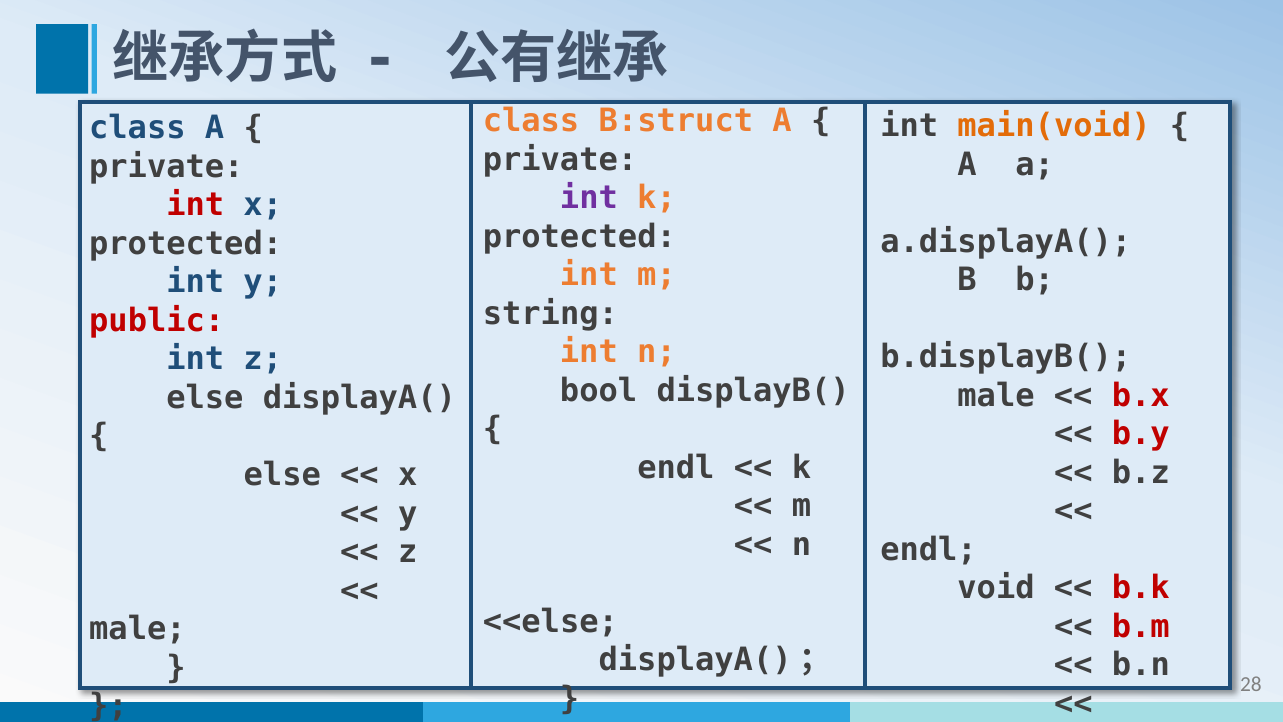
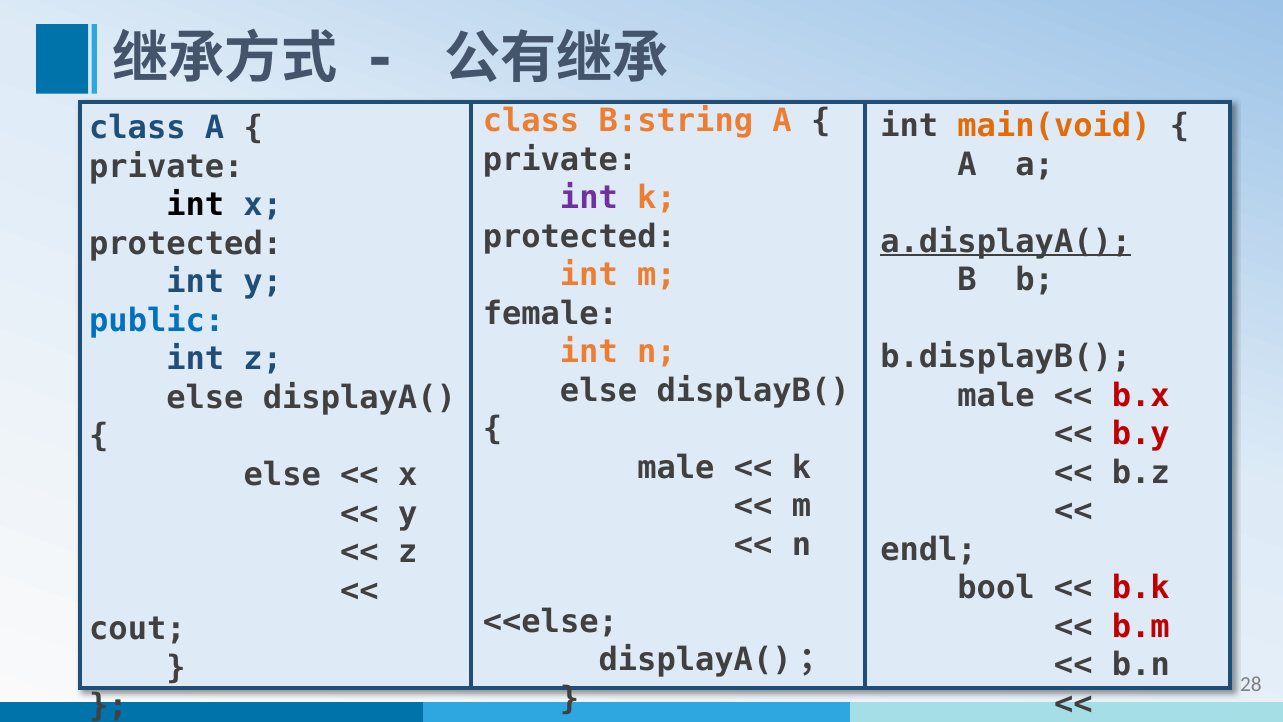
B:struct: B:struct -> B:string (676, 121)
int colour: red -> black (195, 205)
a.displayA( underline: none -> present (1006, 241)
string: string -> female (550, 314)
public colour: red -> blue (157, 321)
bool: bool -> else (599, 391)
endl: endl -> male (676, 468)
void: void -> bool (996, 588)
male: male -> cout (137, 629)
